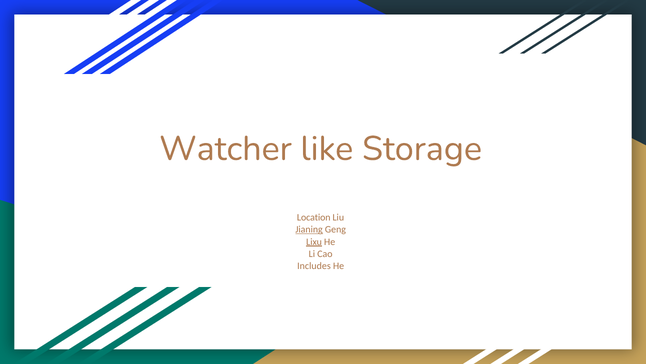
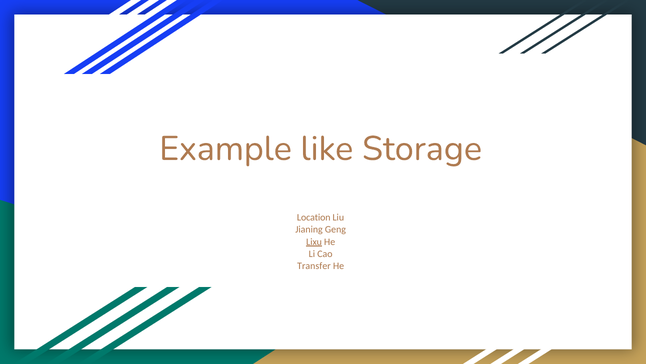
Watcher: Watcher -> Example (226, 148)
Jianing underline: present -> none (309, 229)
Includes: Includes -> Transfer (314, 266)
